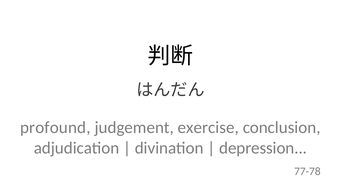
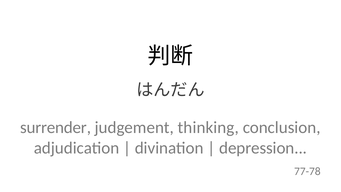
profound: profound -> surrender (56, 127)
exercise: exercise -> thinking (208, 127)
